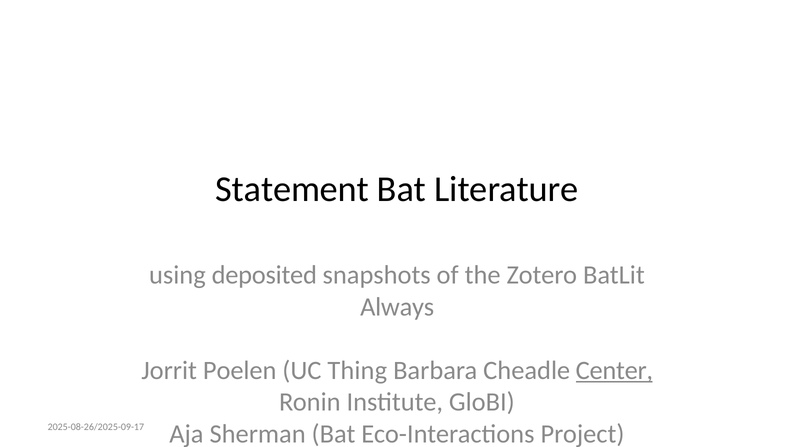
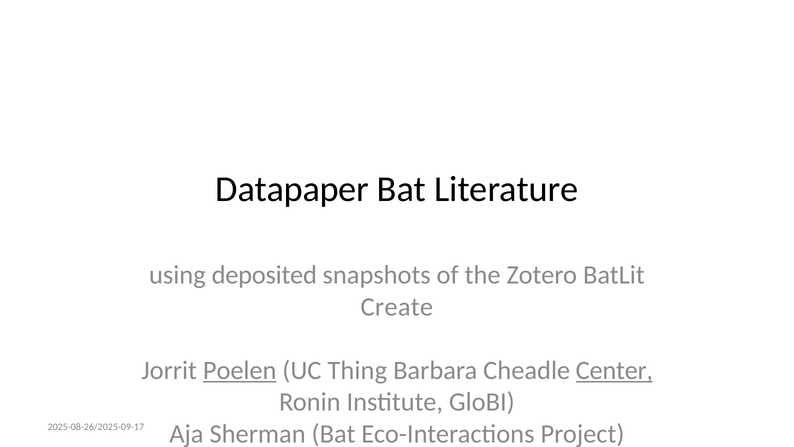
Statement: Statement -> Datapaper (292, 189)
Always: Always -> Create (397, 307)
Poelen underline: none -> present (240, 370)
